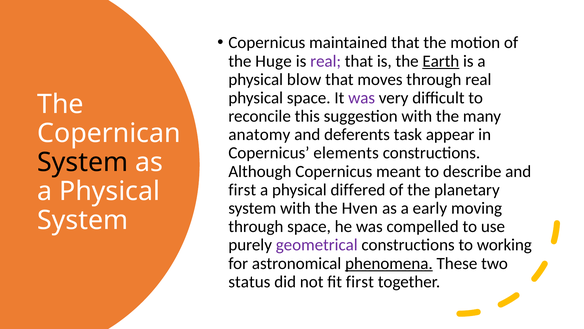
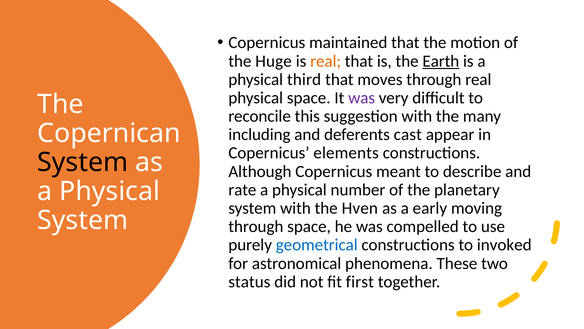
real colour: purple -> orange (326, 61)
blow: blow -> third (304, 79)
anatomy: anatomy -> including (259, 134)
task: task -> cast (408, 134)
first: first -> rate (242, 190)
differed: differed -> number (358, 190)
geometrical colour: purple -> blue (317, 245)
working: working -> invoked (504, 245)
phenomena underline: present -> none (389, 263)
